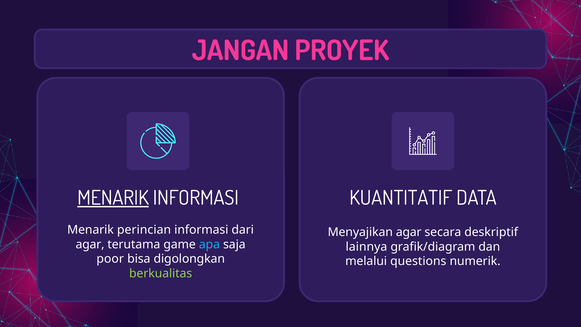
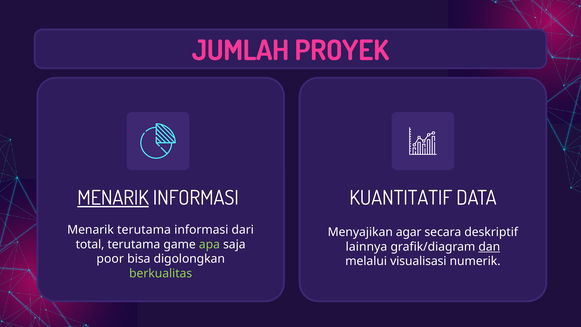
JANGAN: JANGAN -> JUMLAH (241, 51)
Menarik perincian: perincian -> terutama (144, 230)
agar: agar -> total (90, 244)
apa colour: light blue -> light green (209, 244)
dan underline: none -> present (489, 247)
questions: questions -> visualisasi (418, 261)
